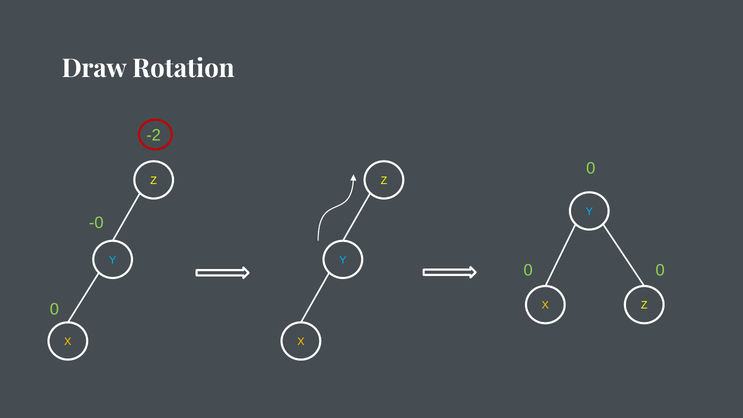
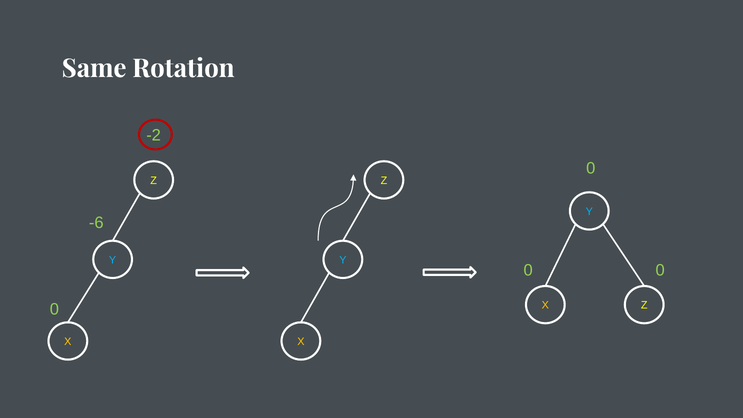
Draw: Draw -> Same (94, 69)
-0: -0 -> -6 (96, 223)
